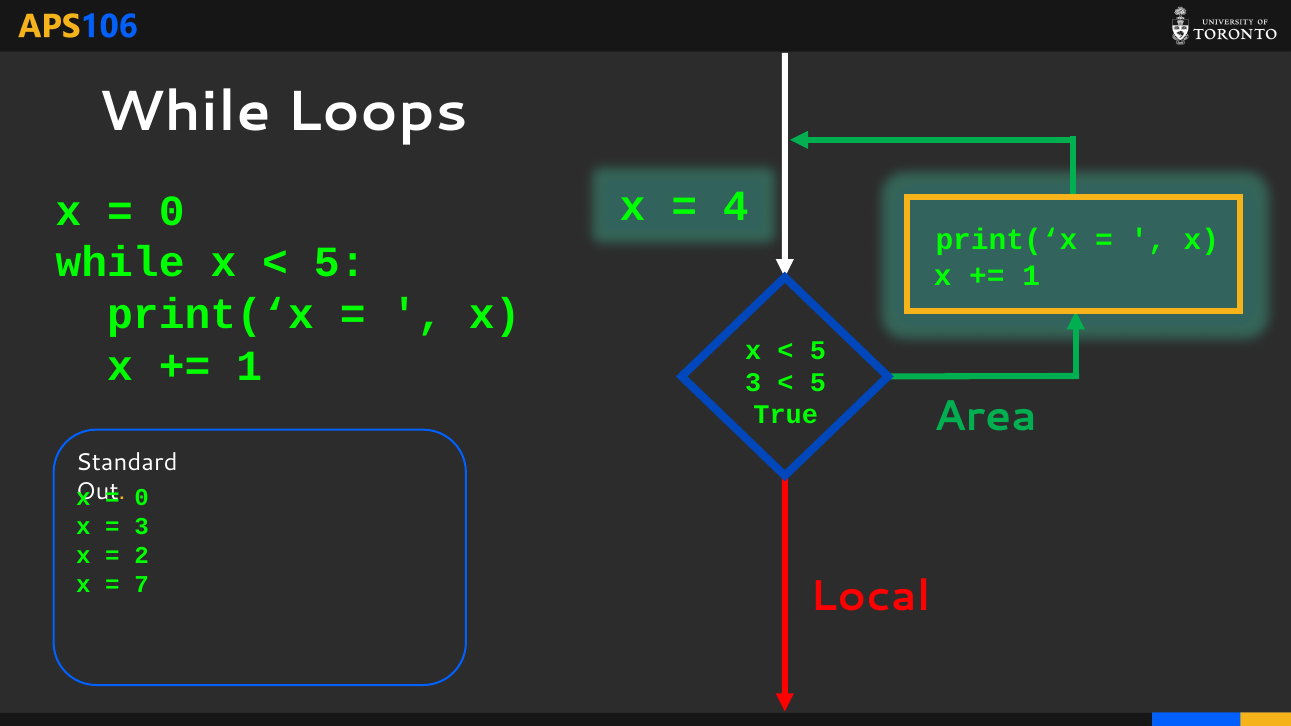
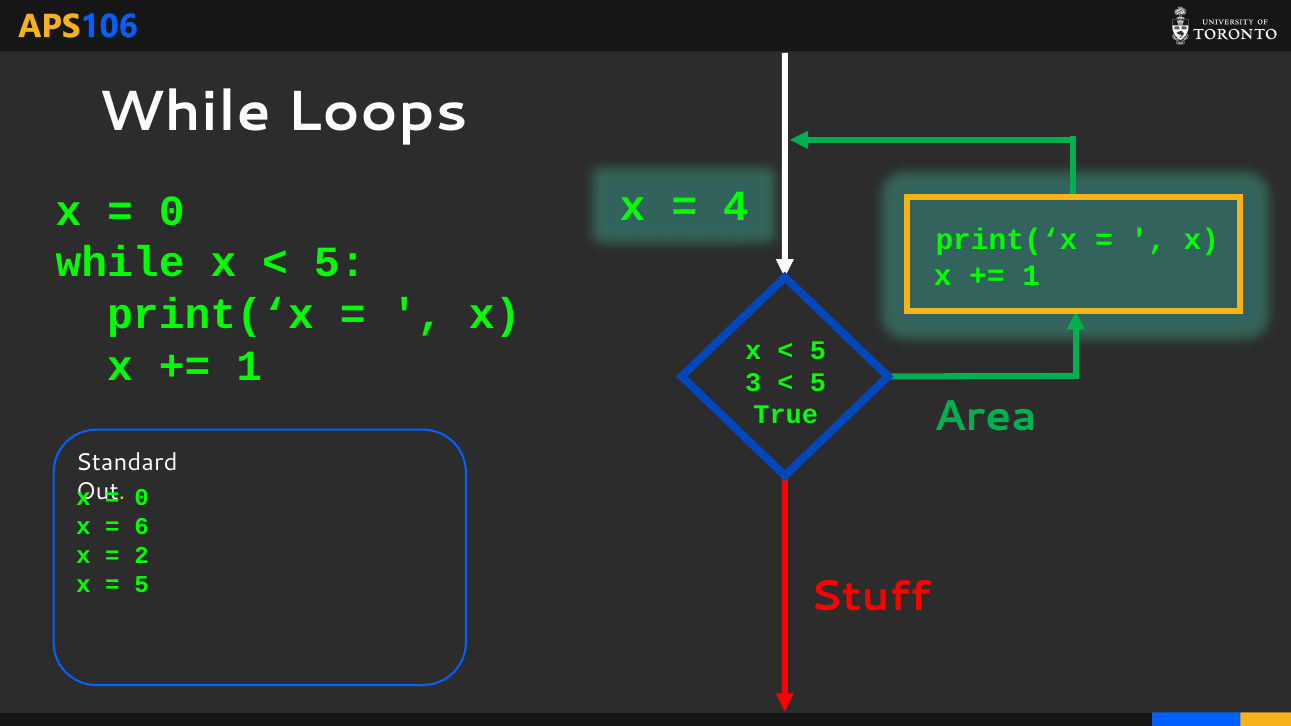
3: 3 -> 6 (142, 527)
7: 7 -> 5 (142, 585)
Local: Local -> Stuff (870, 596)
